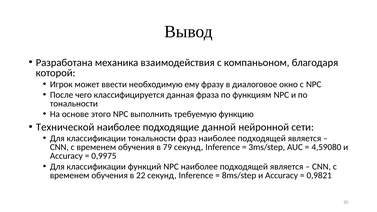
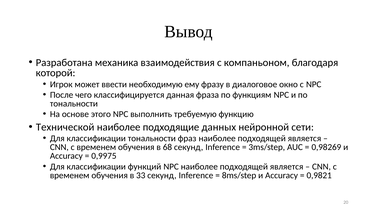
данной: данной -> данных (219, 127)
79: 79 -> 68 (167, 147)
4,59080: 4,59080 -> 0,98269 (326, 147)
22: 22 -> 33 (141, 175)
